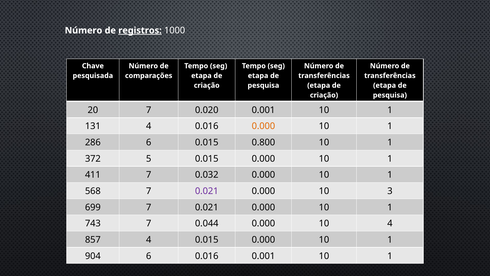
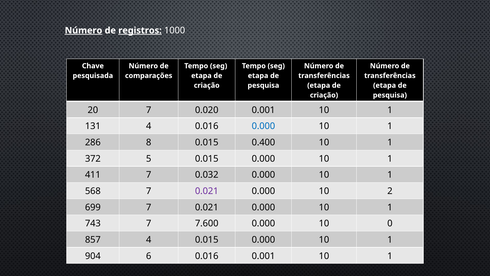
Número underline: none -> present (84, 30)
0.000 colour: orange -> blue (263, 126)
286 6: 6 -> 8 (149, 142)
0.800: 0.800 -> 0.400 (263, 142)
3: 3 -> 2 (390, 191)
0.044: 0.044 -> 7.600 (207, 223)
10 4: 4 -> 0 (390, 223)
